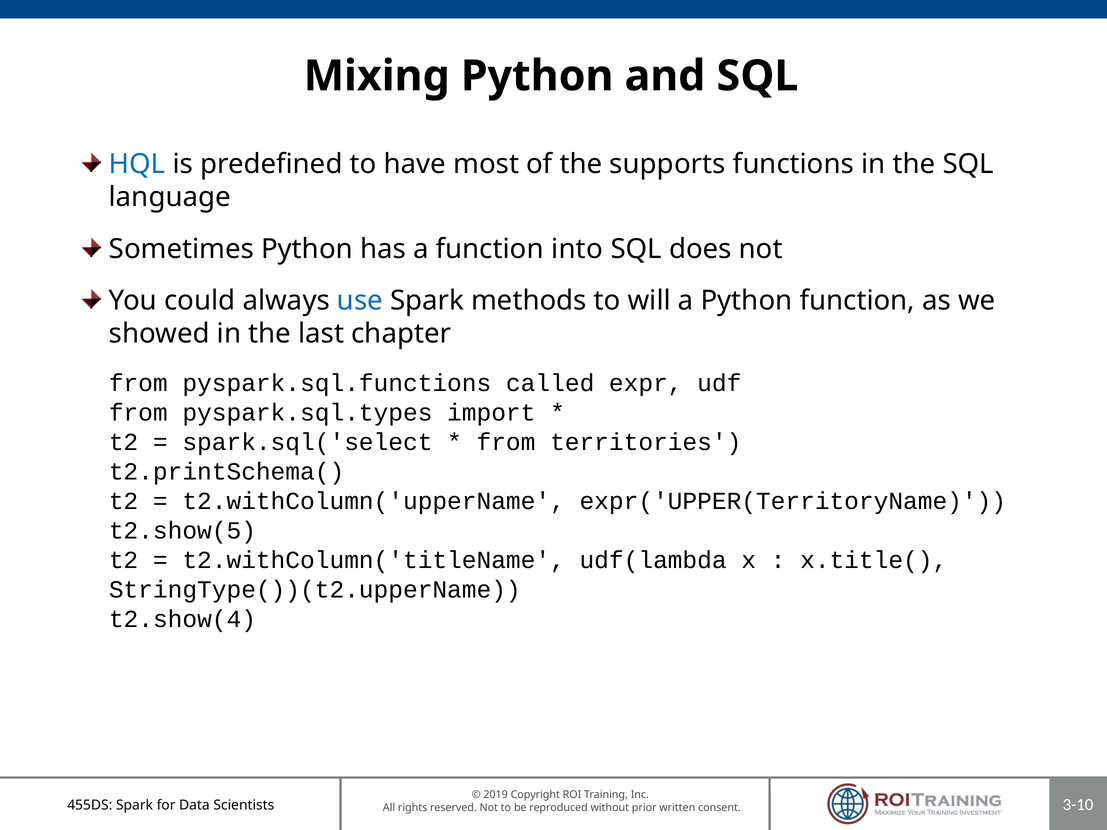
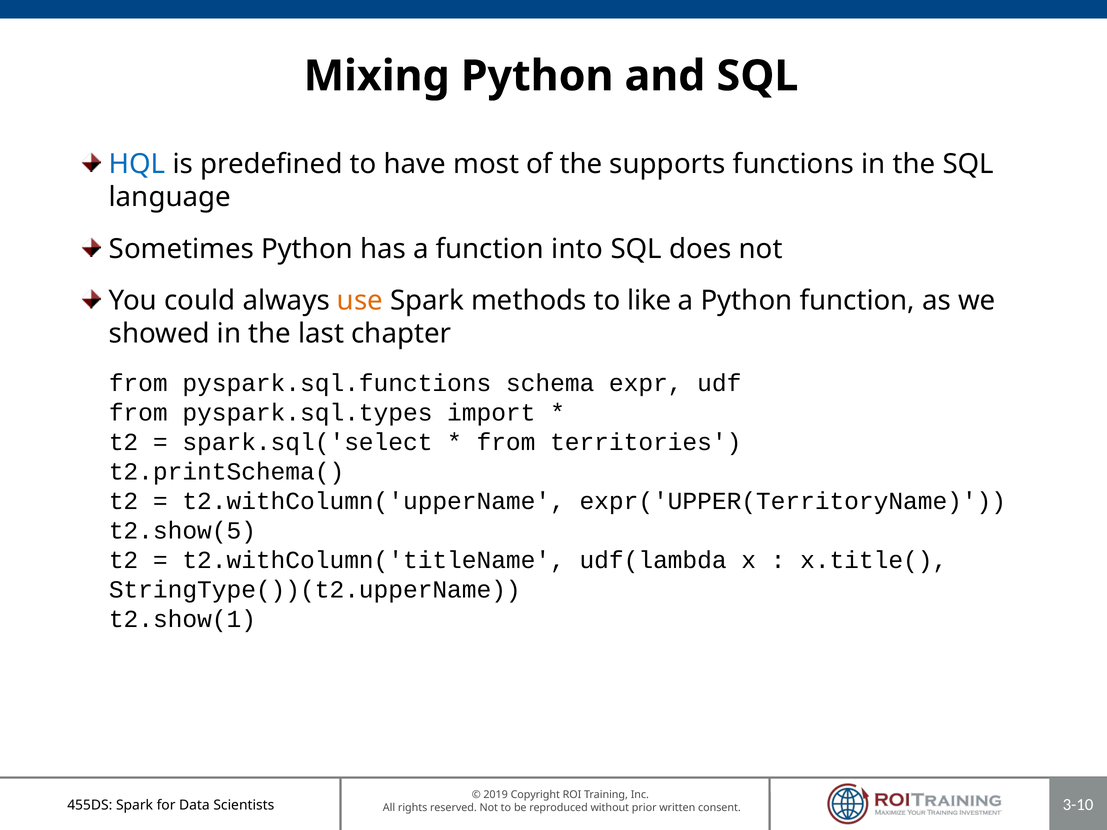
use colour: blue -> orange (360, 301)
will: will -> like (649, 301)
called: called -> schema (550, 383)
t2.show(4: t2.show(4 -> t2.show(1 (182, 619)
